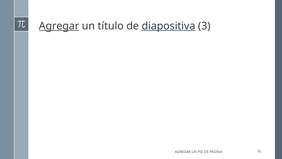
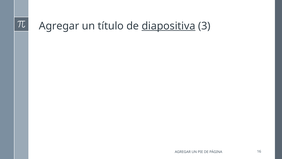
Agregar underline: present -> none (59, 26)
